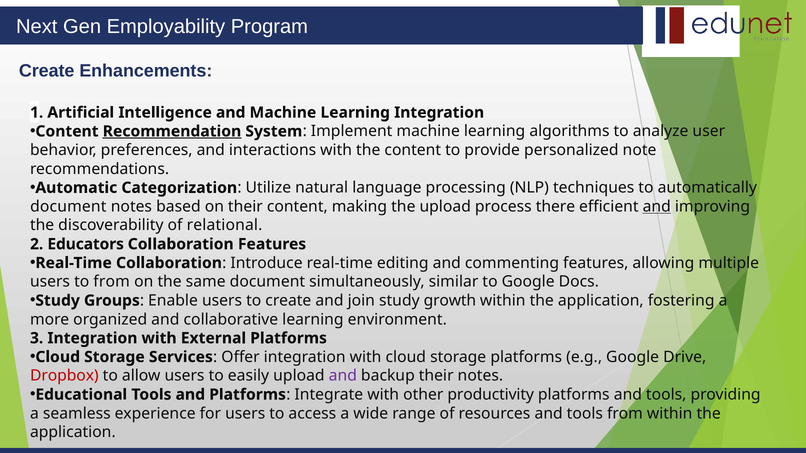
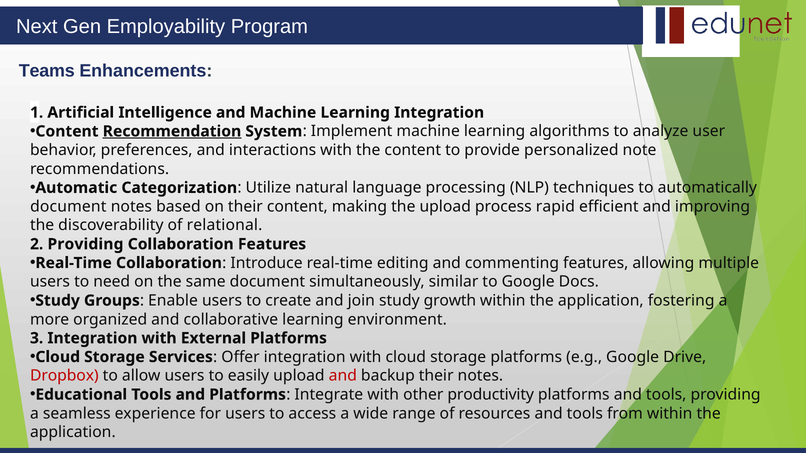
Create: Create -> Teams (47, 71)
there: there -> rapid (555, 207)
and underline: present -> none (657, 207)
2 Educators: Educators -> Providing (85, 244)
to from: from -> need (112, 282)
and colour: purple -> red (343, 376)
